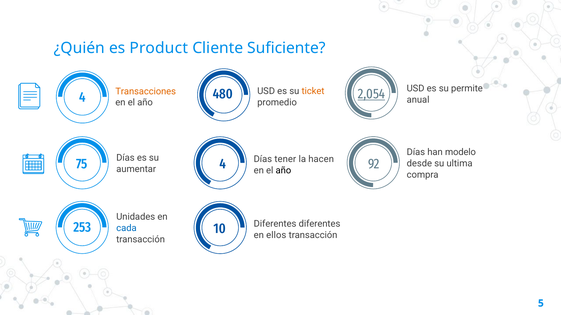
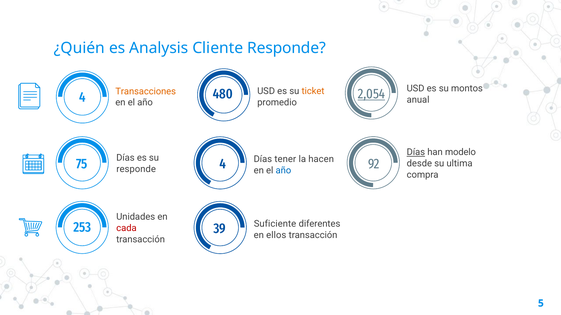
Product: Product -> Analysis (159, 48)
Cliente Suficiente: Suficiente -> Responde (287, 48)
permite: permite -> montos (467, 89)
Días underline: none -> present (416, 152)
aumentar: aumentar -> responde (136, 169)
año colour: black -> blue (283, 171)
Diferentes: Diferentes -> Suficiente (275, 224)
10: 10 -> 39 (220, 229)
cada colour: blue -> red (126, 228)
